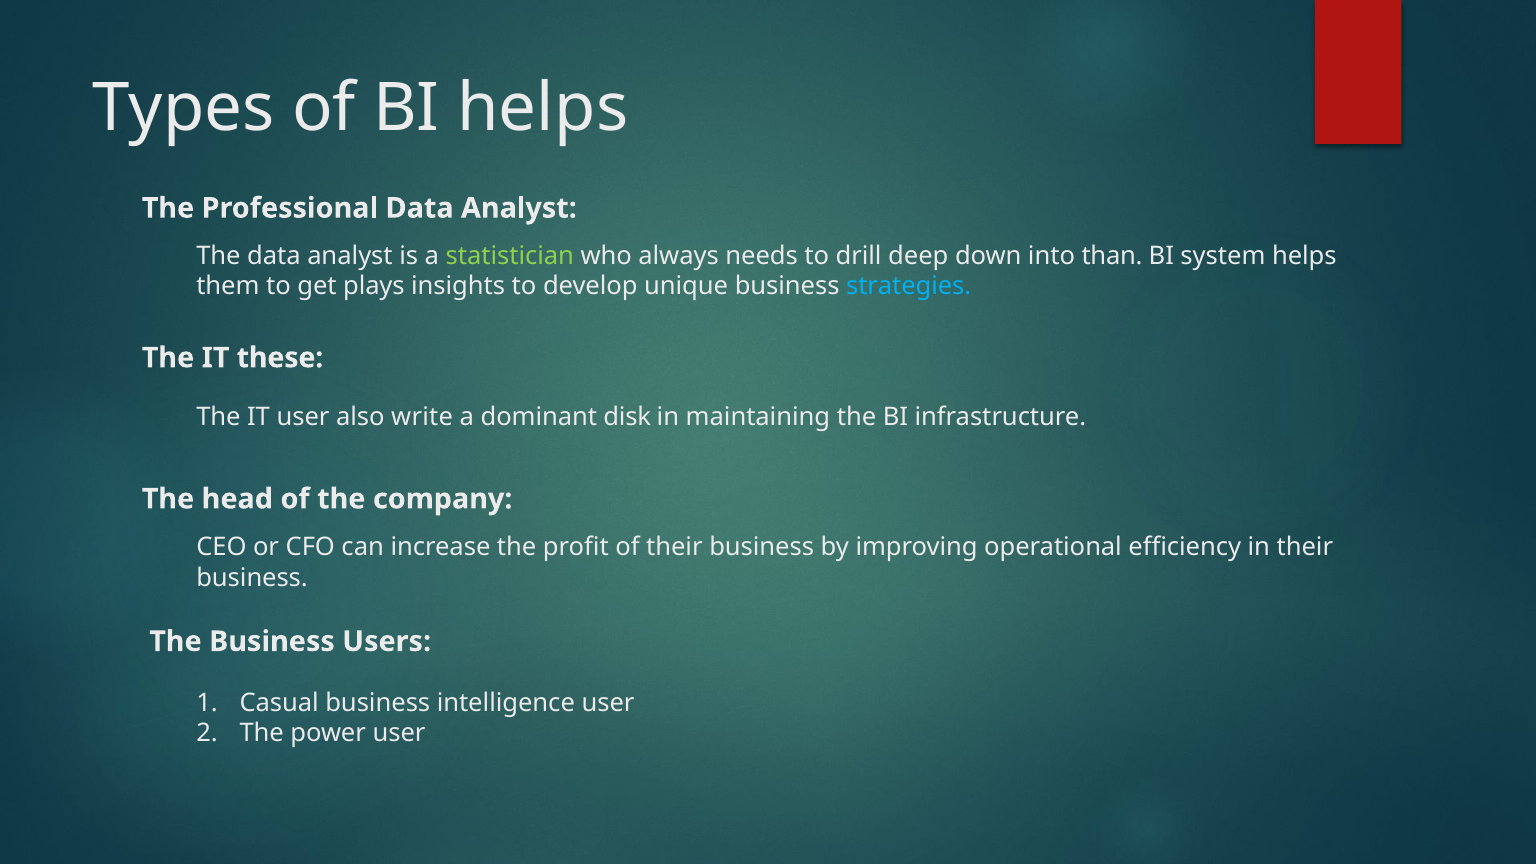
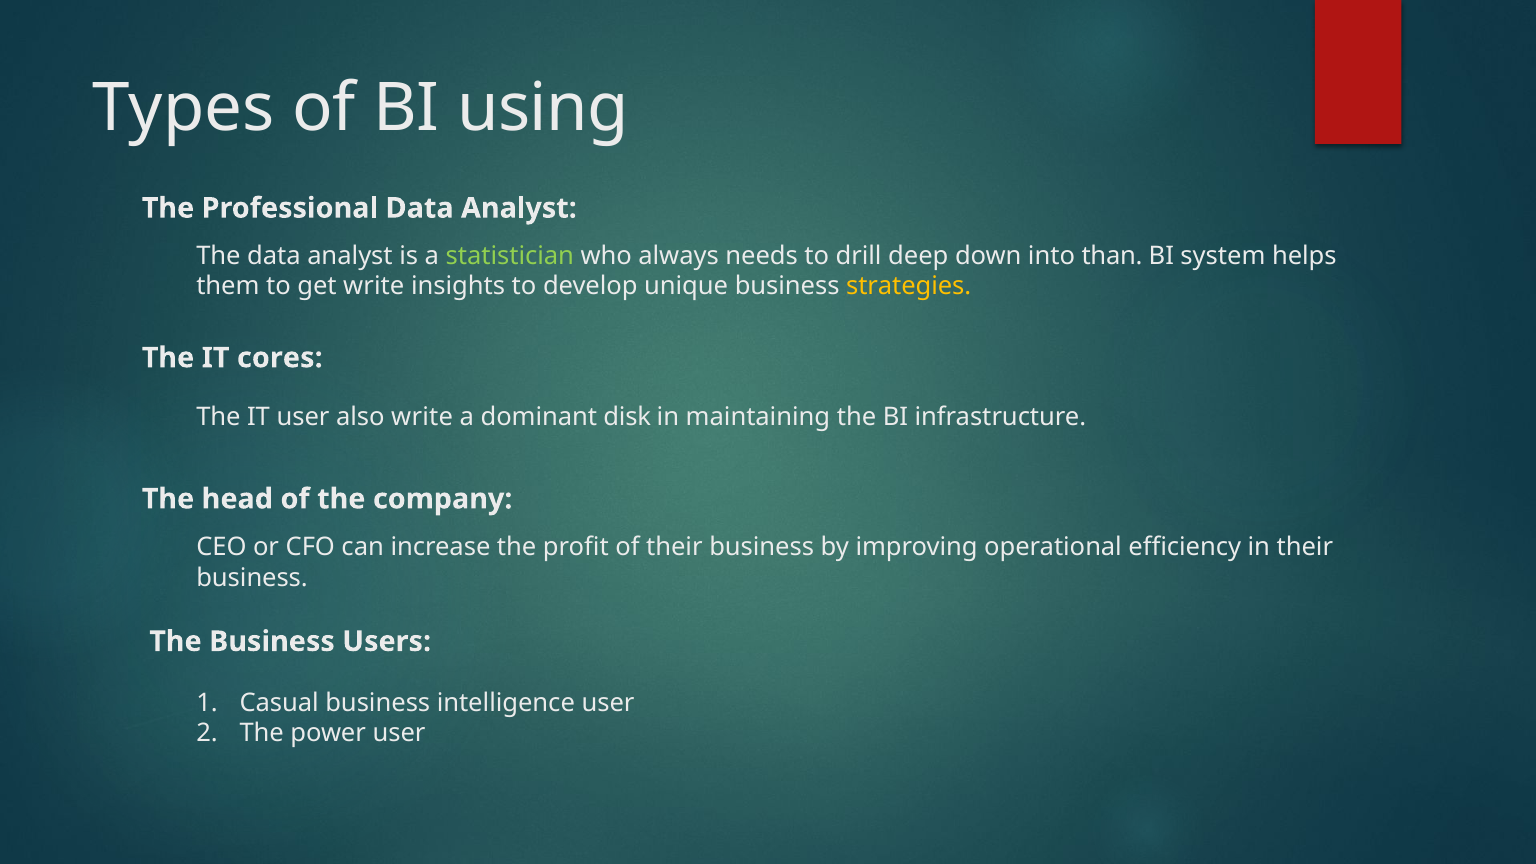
BI helps: helps -> using (543, 108)
get plays: plays -> write (374, 286)
strategies colour: light blue -> yellow (909, 286)
these: these -> cores (280, 358)
